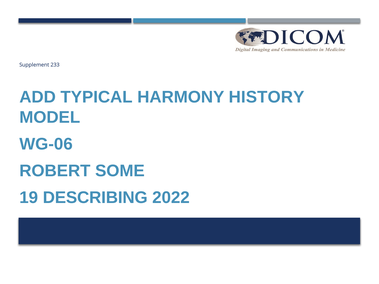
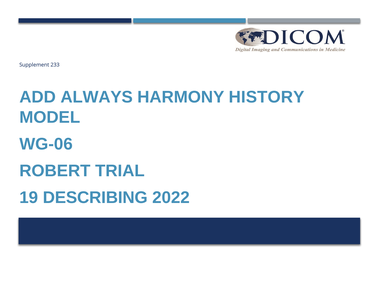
TYPICAL: TYPICAL -> ALWAYS (97, 97)
SOME: SOME -> TRIAL (120, 171)
